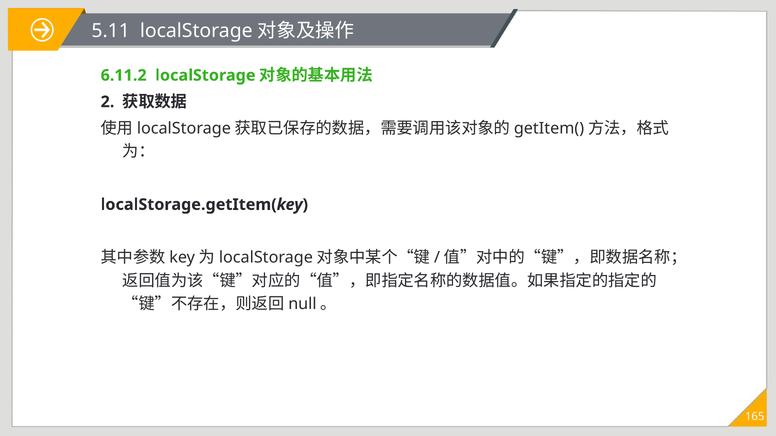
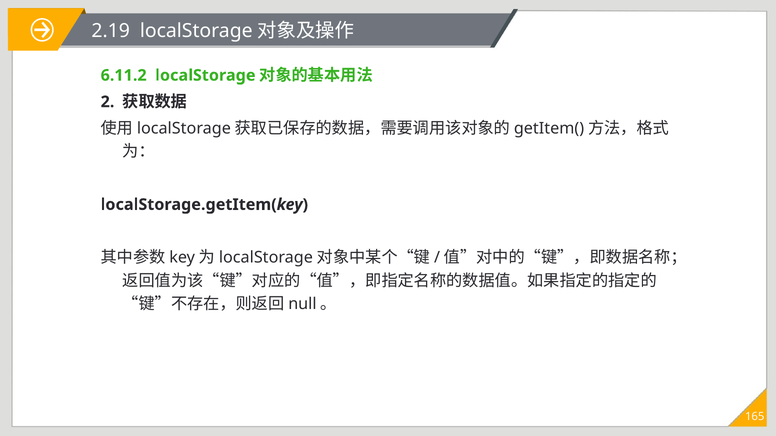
5.11: 5.11 -> 2.19 (111, 31)
